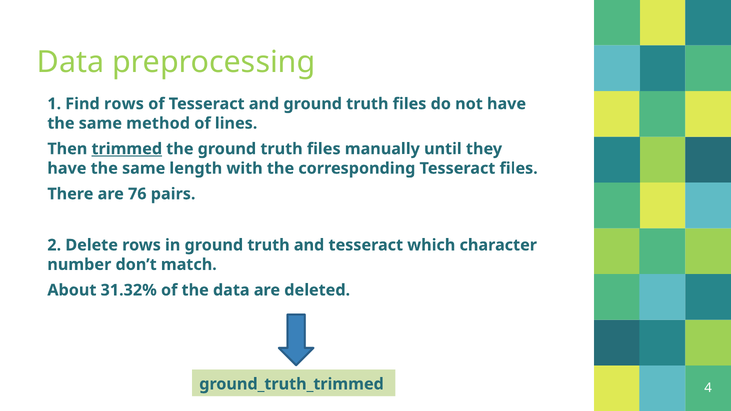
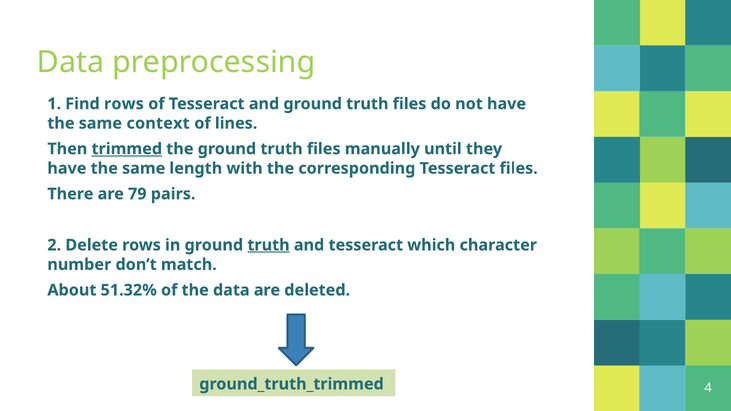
method: method -> context (158, 123)
76: 76 -> 79 (137, 194)
truth underline: none -> present (269, 245)
31.32%: 31.32% -> 51.32% (129, 290)
